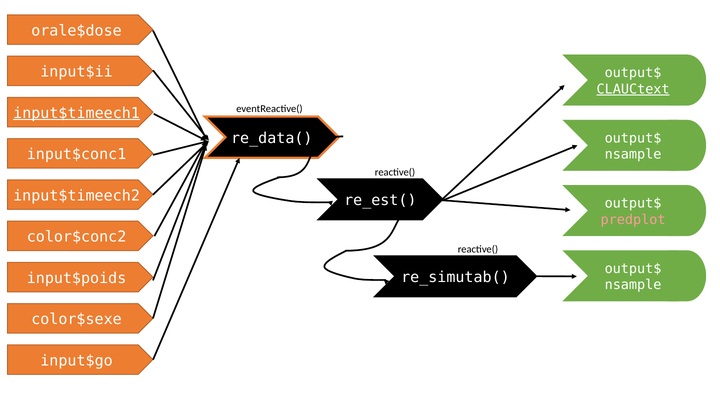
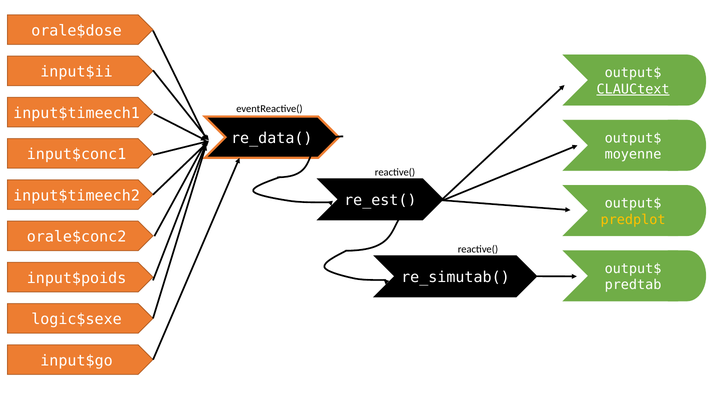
input$timeech1 underline: present -> none (77, 113)
nsample: nsample -> moyenne (633, 154)
predplot colour: pink -> yellow (633, 220)
color$conc2: color$conc2 -> orale$conc2 (77, 237)
nsample: nsample -> predtab (633, 285)
color$sexe: color$sexe -> logic$sexe (76, 319)
